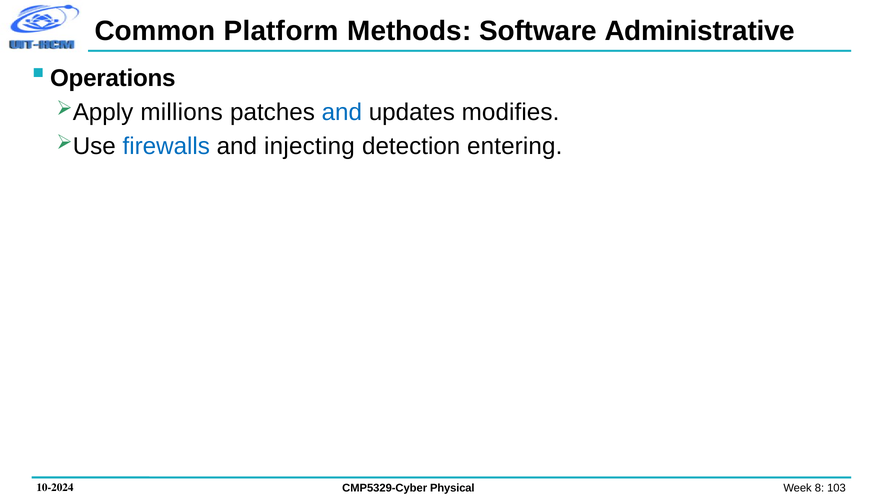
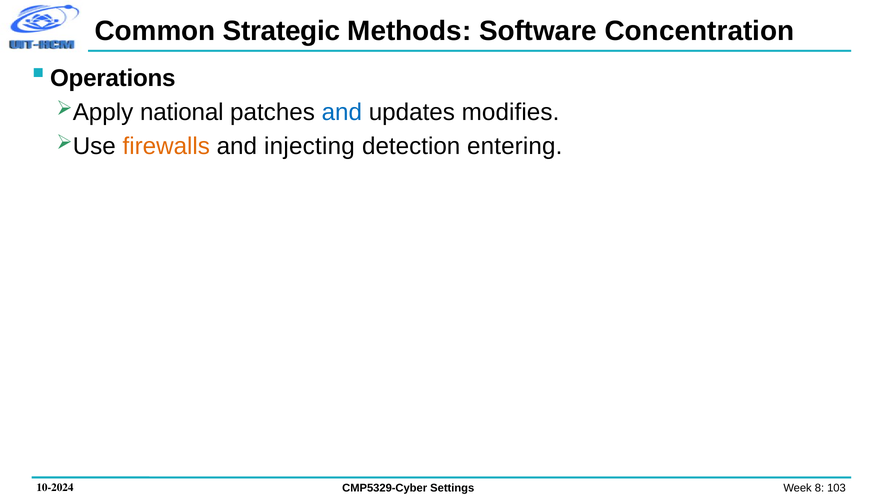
Platform: Platform -> Strategic (282, 31)
Administrative: Administrative -> Concentration (700, 31)
millions: millions -> national (182, 112)
firewalls colour: blue -> orange (166, 146)
Physical: Physical -> Settings (452, 488)
